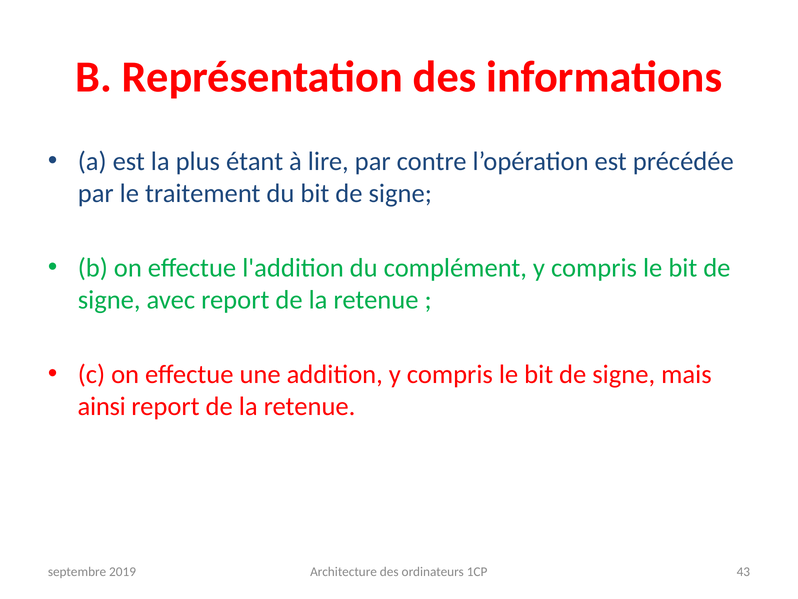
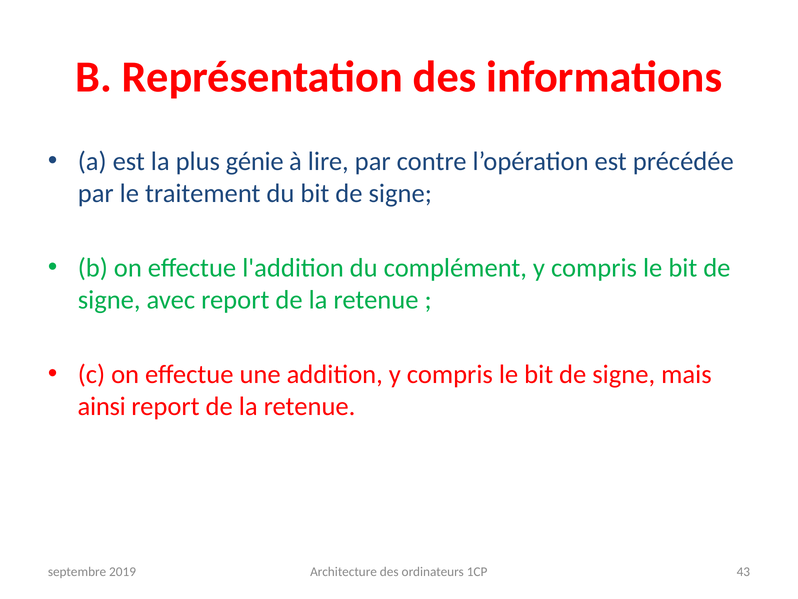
étant: étant -> génie (255, 161)
